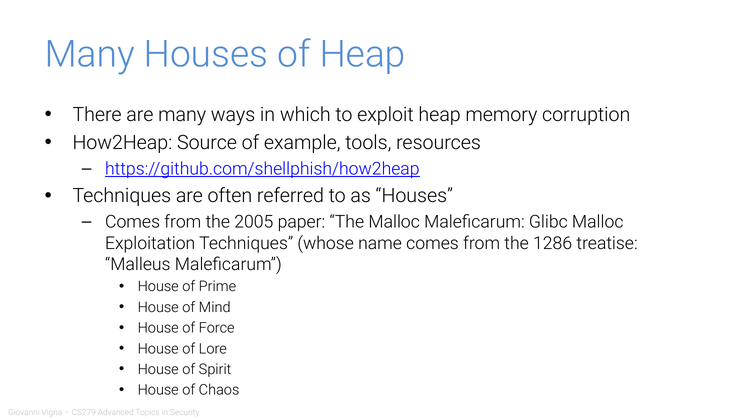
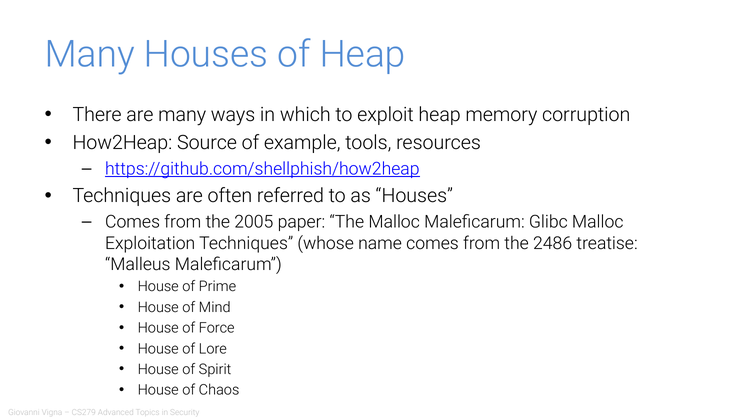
1286: 1286 -> 2486 (553, 243)
